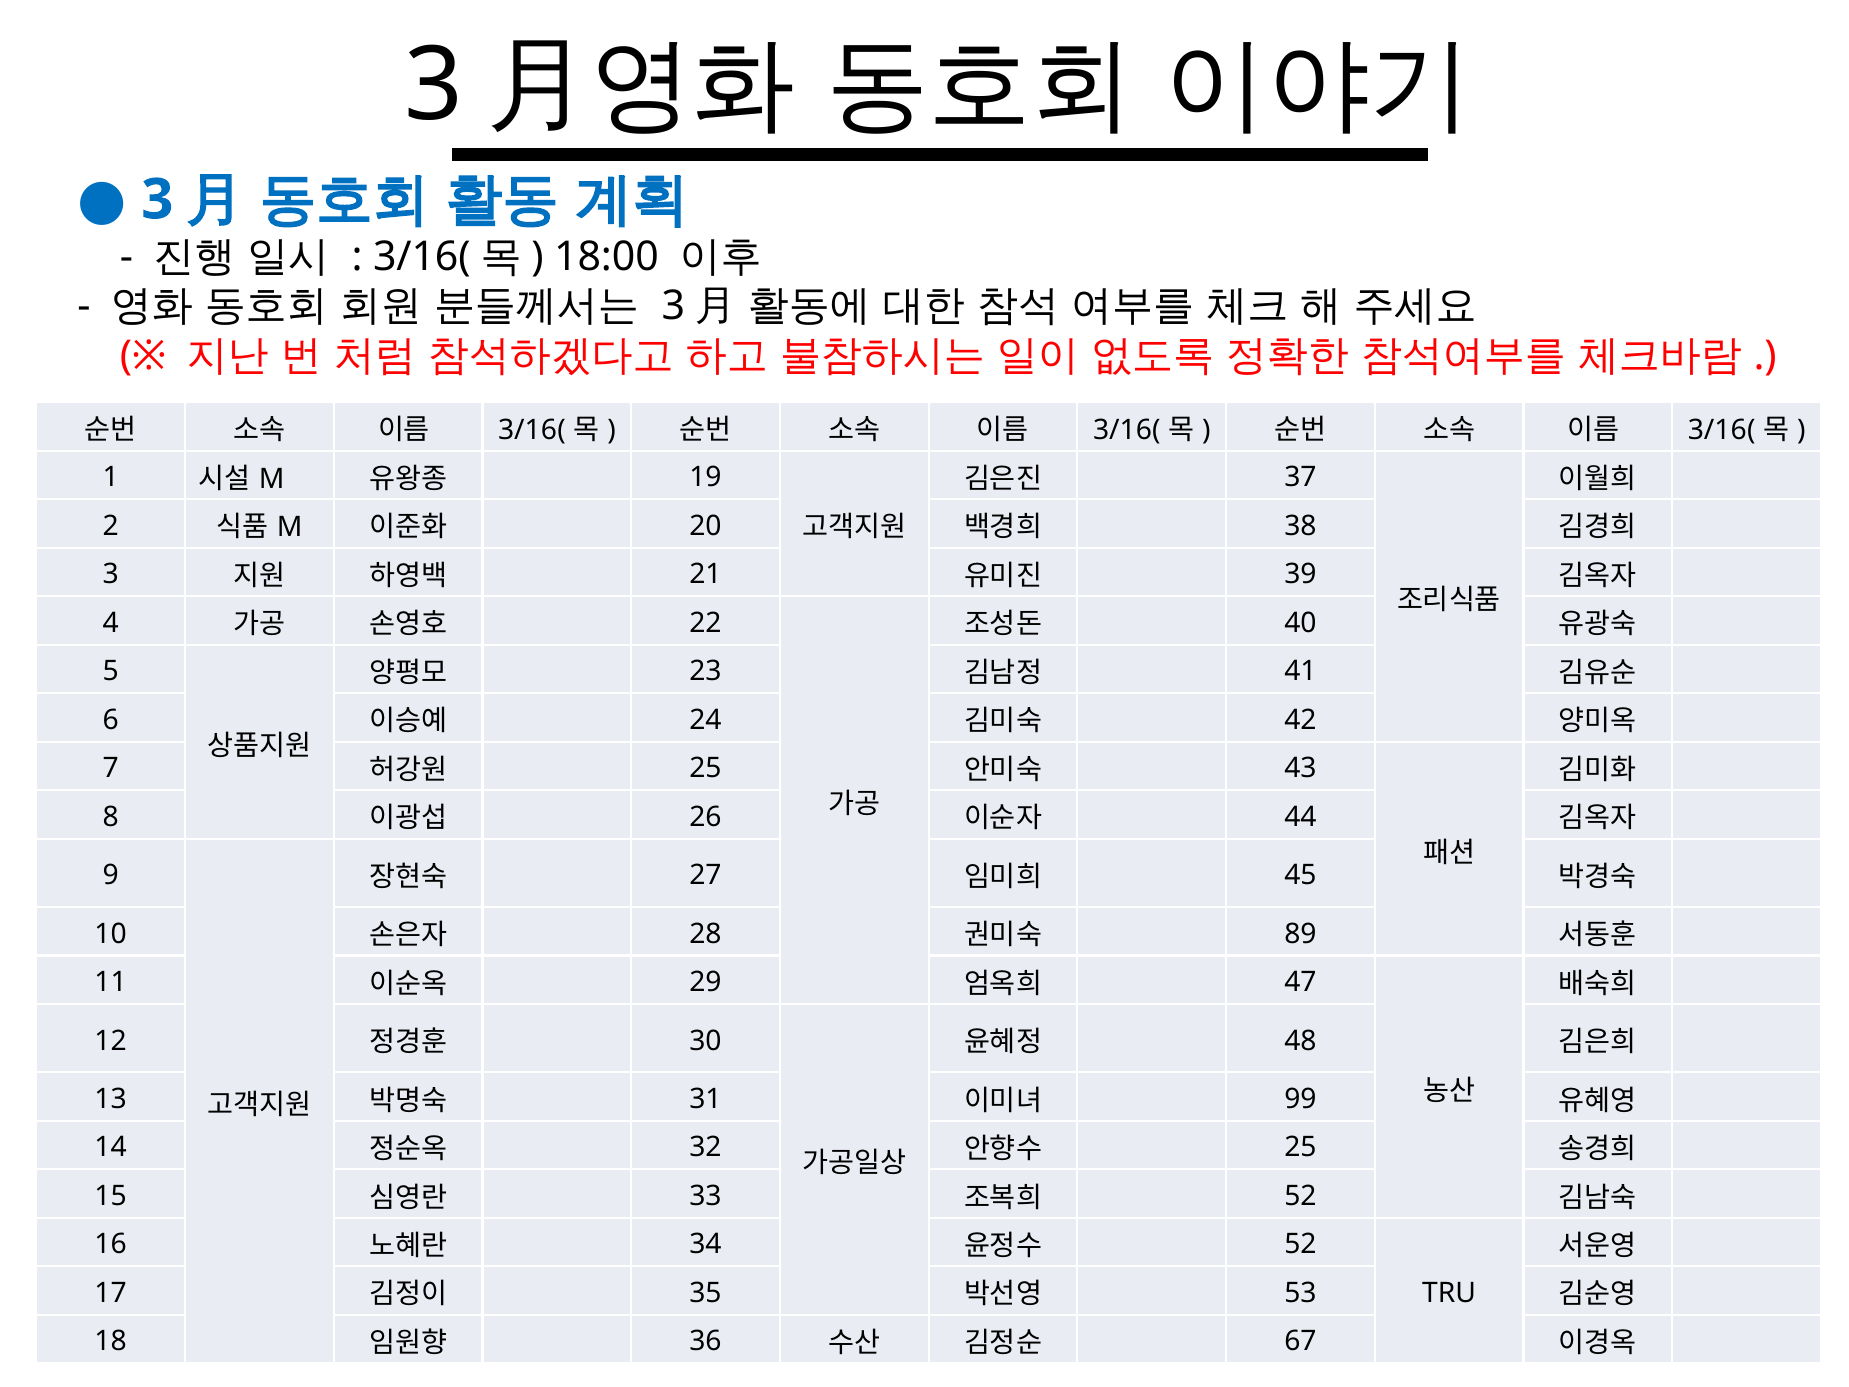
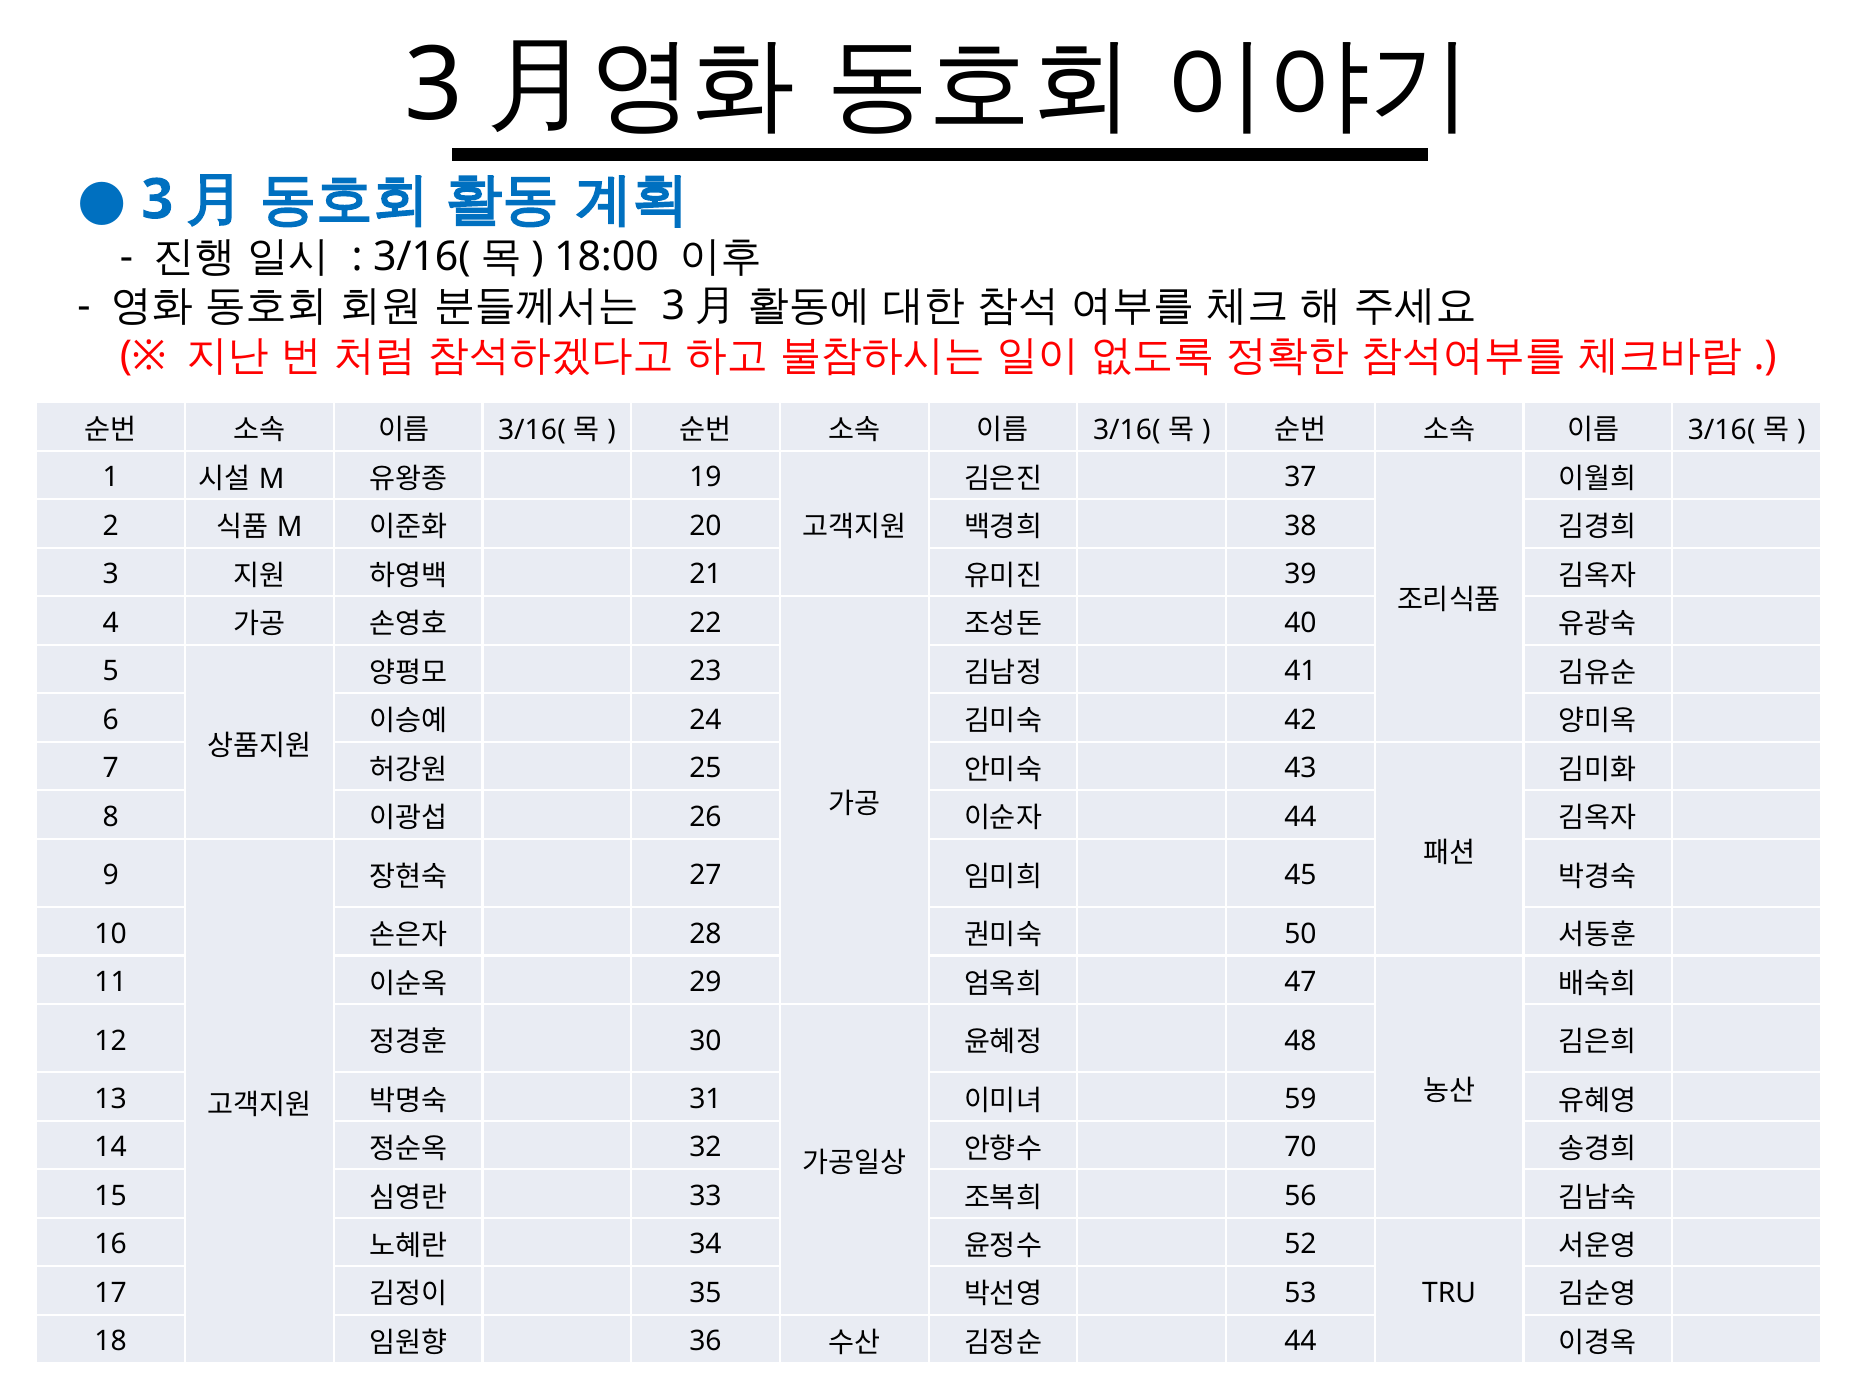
89: 89 -> 50 (1300, 934)
99: 99 -> 59 (1300, 1099)
25: 25 -> 70 (1300, 1147)
52: 52 -> 56 (1300, 1196)
67: 67 -> 44 (1300, 1341)
